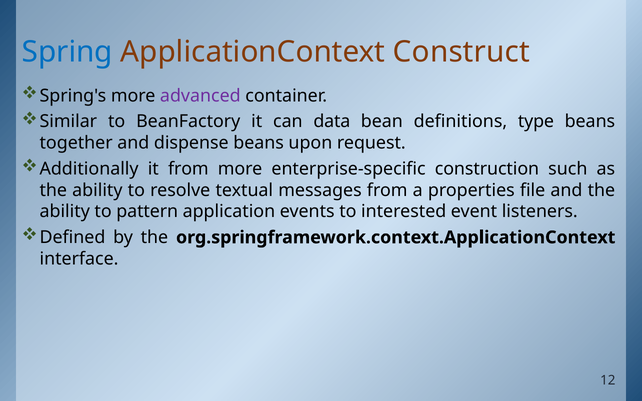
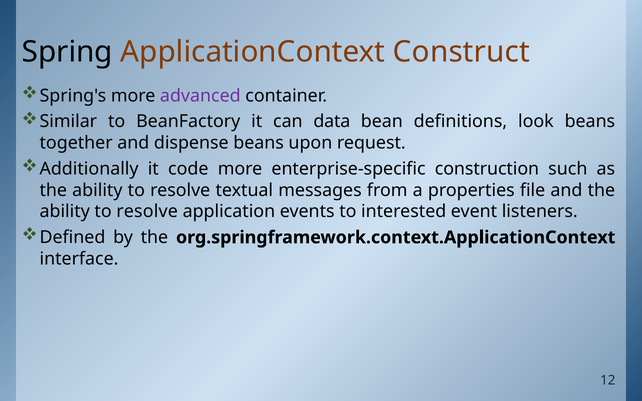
Spring colour: blue -> black (67, 52)
type: type -> look (536, 122)
it from: from -> code (188, 169)
pattern: pattern -> resolve (147, 212)
